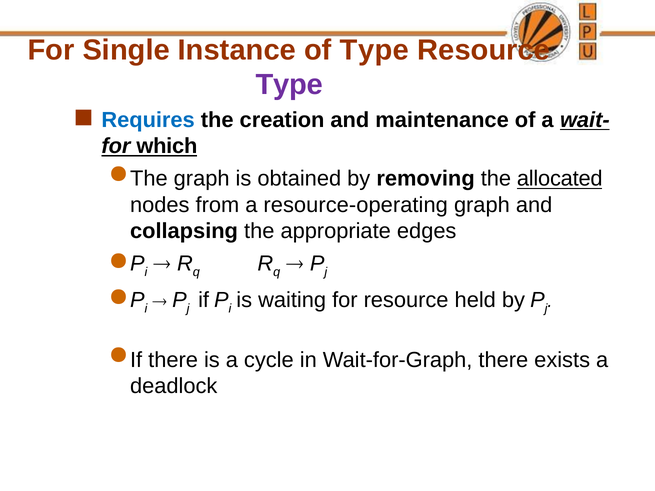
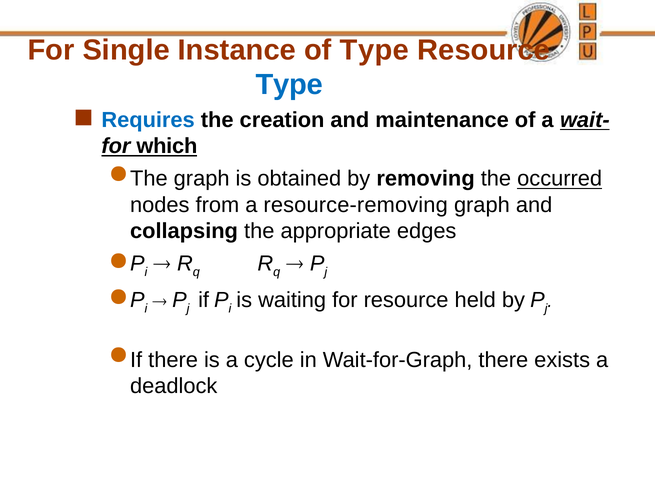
Type colour: purple -> blue (289, 85)
allocated: allocated -> occurred (560, 179)
resource-operating: resource-operating -> resource-removing (356, 205)
